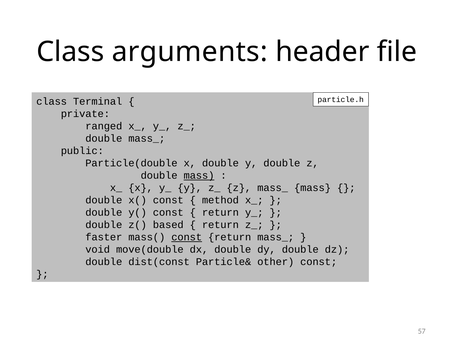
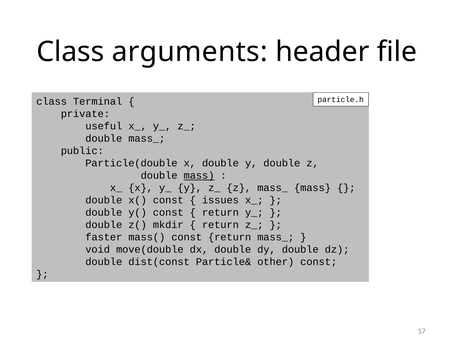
ranged: ranged -> useful (104, 126)
method: method -> issues (220, 200)
based: based -> mkdir (168, 225)
const underline: present -> none (187, 237)
